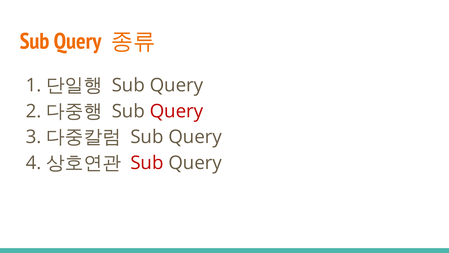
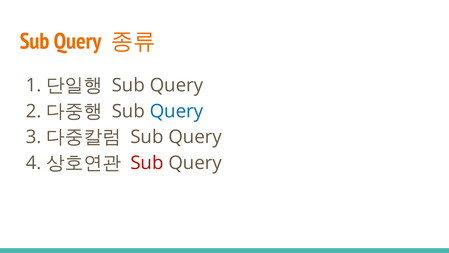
Query colour: red -> blue (176, 111)
